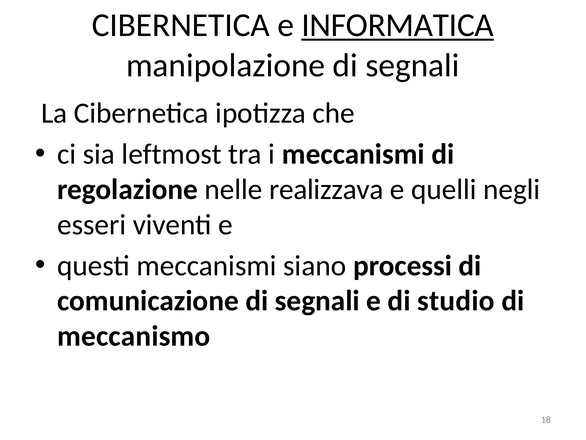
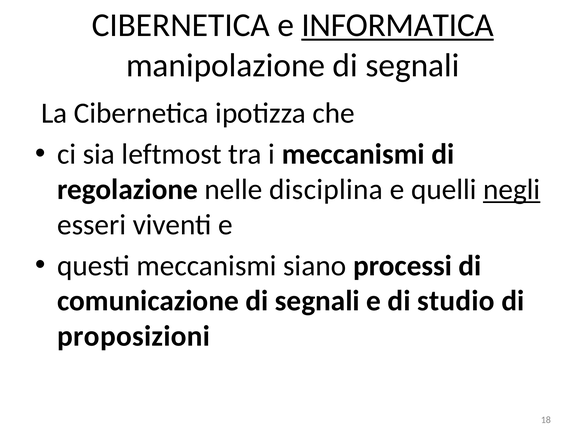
realizzava: realizzava -> disciplina (326, 189)
negli underline: none -> present (512, 189)
meccanismo: meccanismo -> proposizioni (134, 336)
